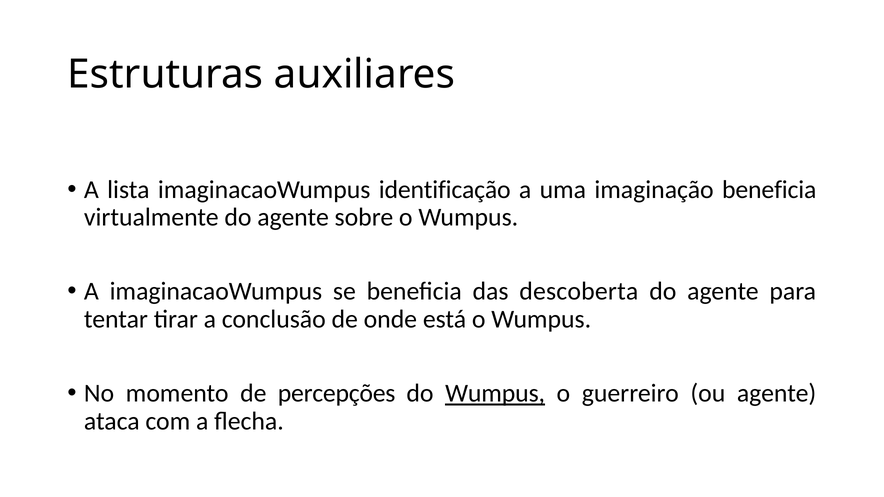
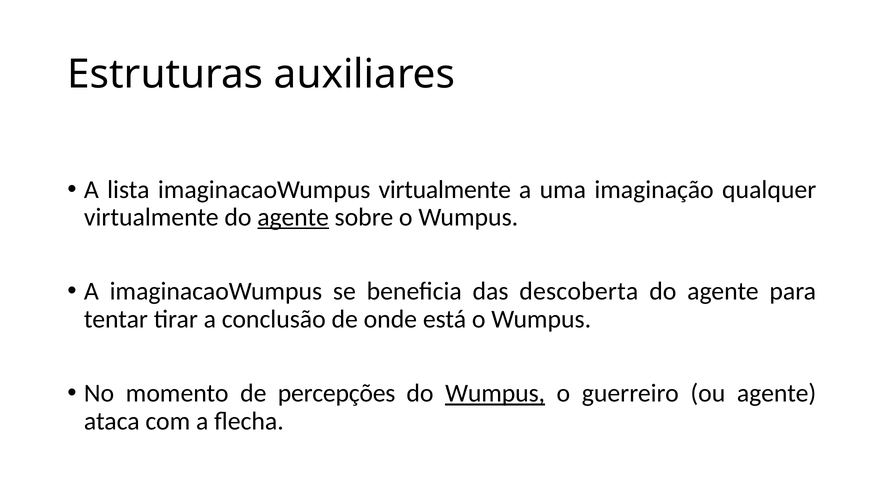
imaginacaoWumpus identificação: identificação -> virtualmente (445, 190)
imaginação beneficia: beneficia -> qualquer (769, 190)
agente underline: none -> present (293, 217)
